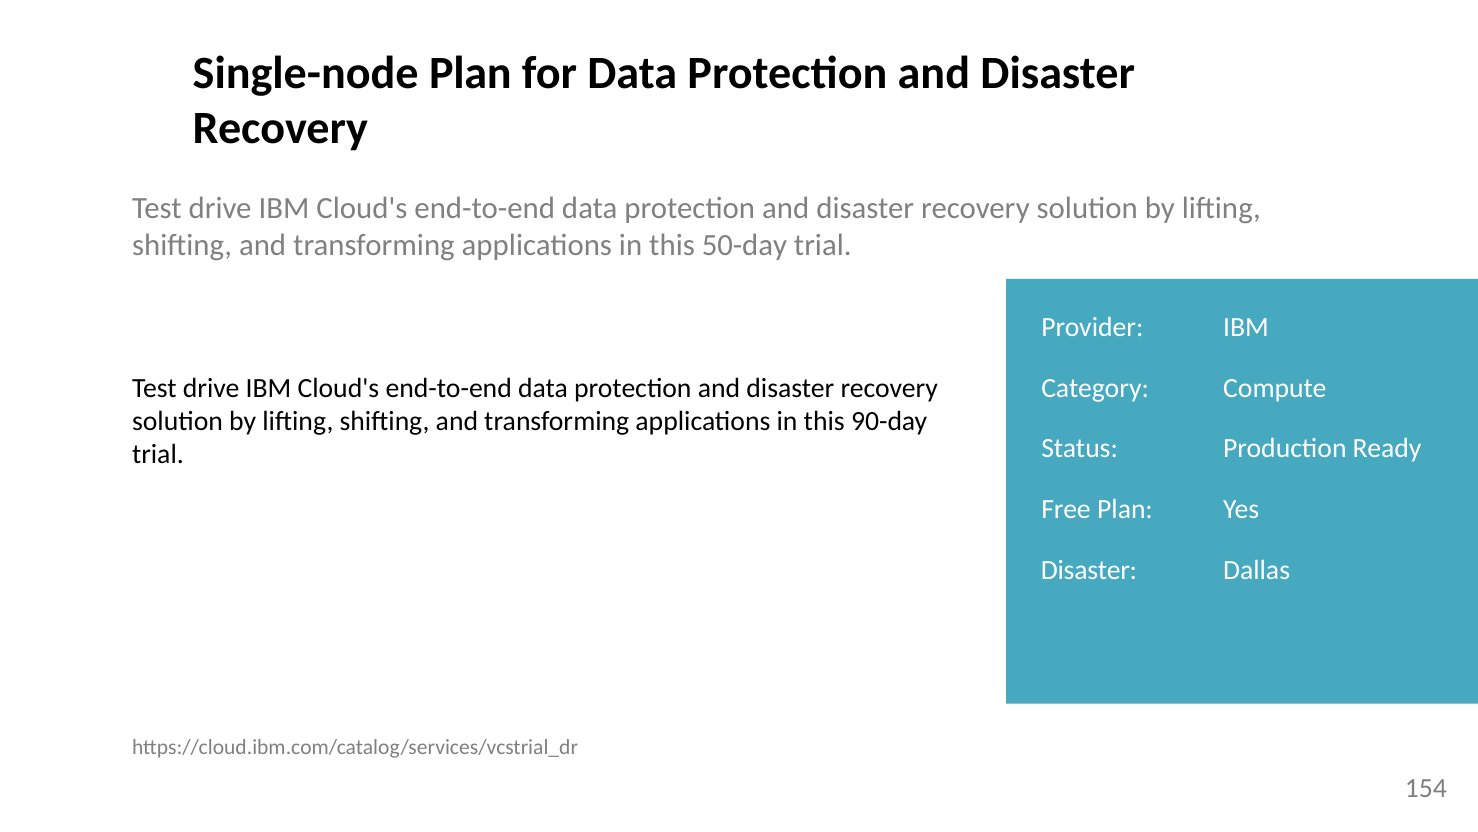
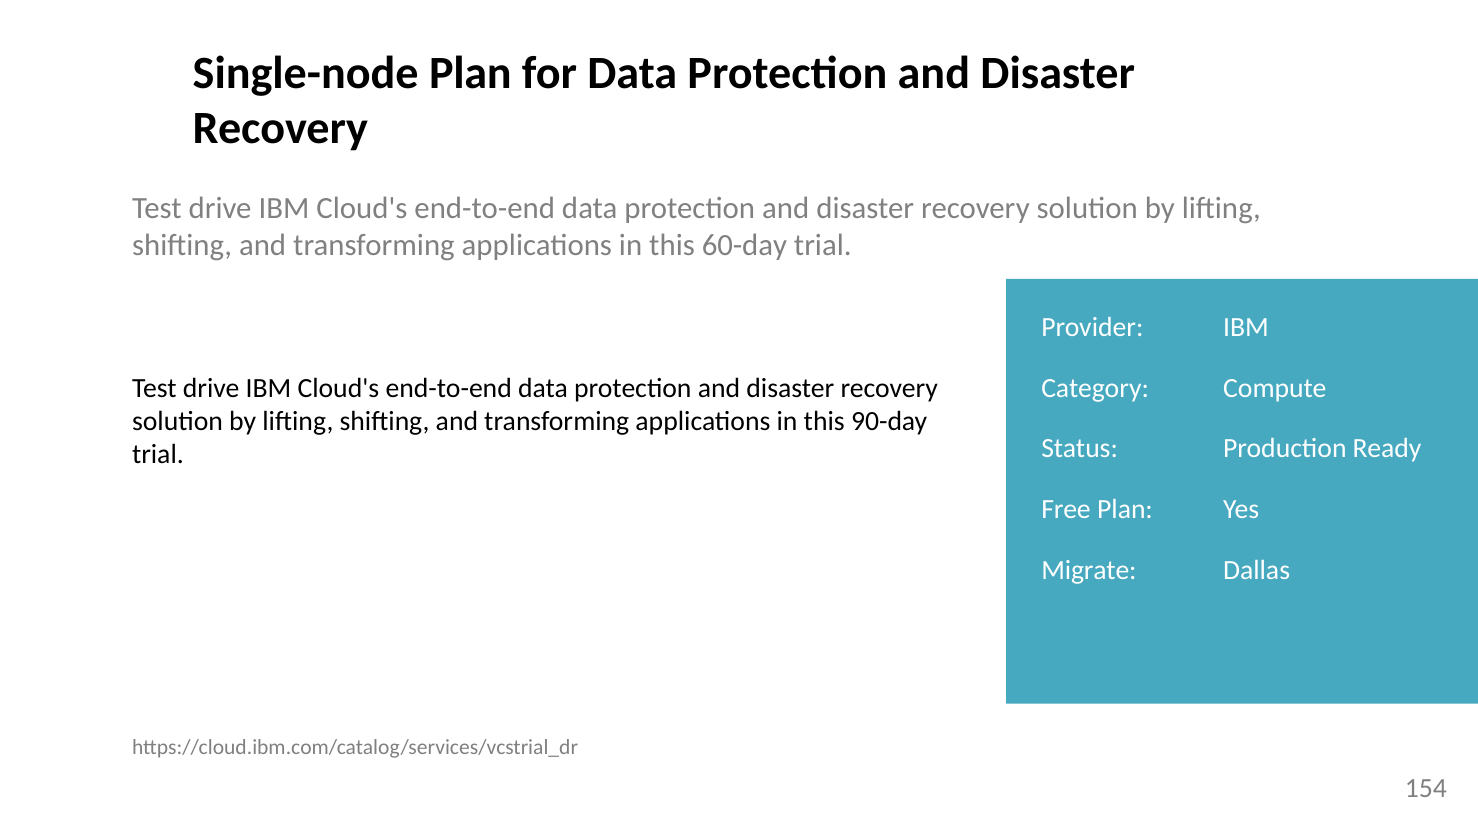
50-day: 50-day -> 60-day (744, 245)
Disaster: Disaster -> Migrate (1089, 569)
